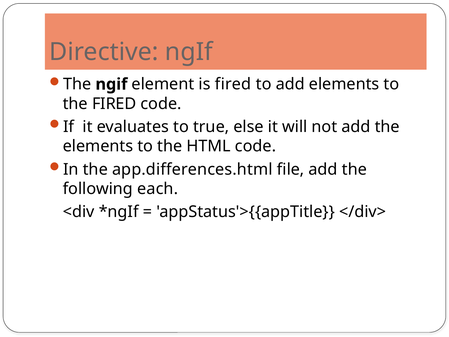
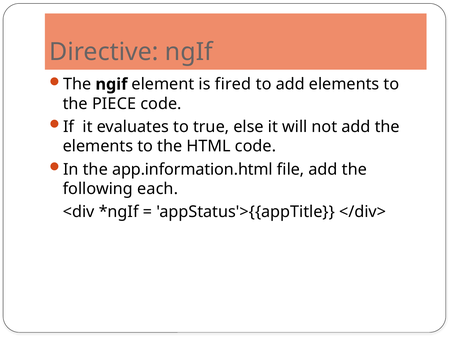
the FIRED: FIRED -> PIECE (114, 104)
app.differences.html: app.differences.html -> app.information.html (192, 169)
